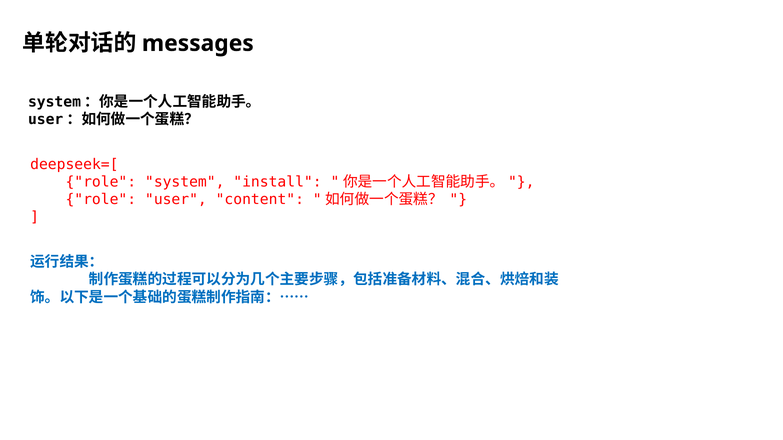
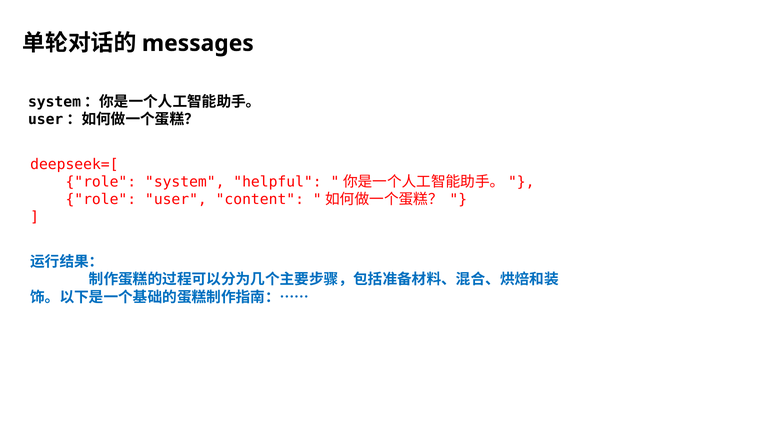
install: install -> helpful (277, 182)
